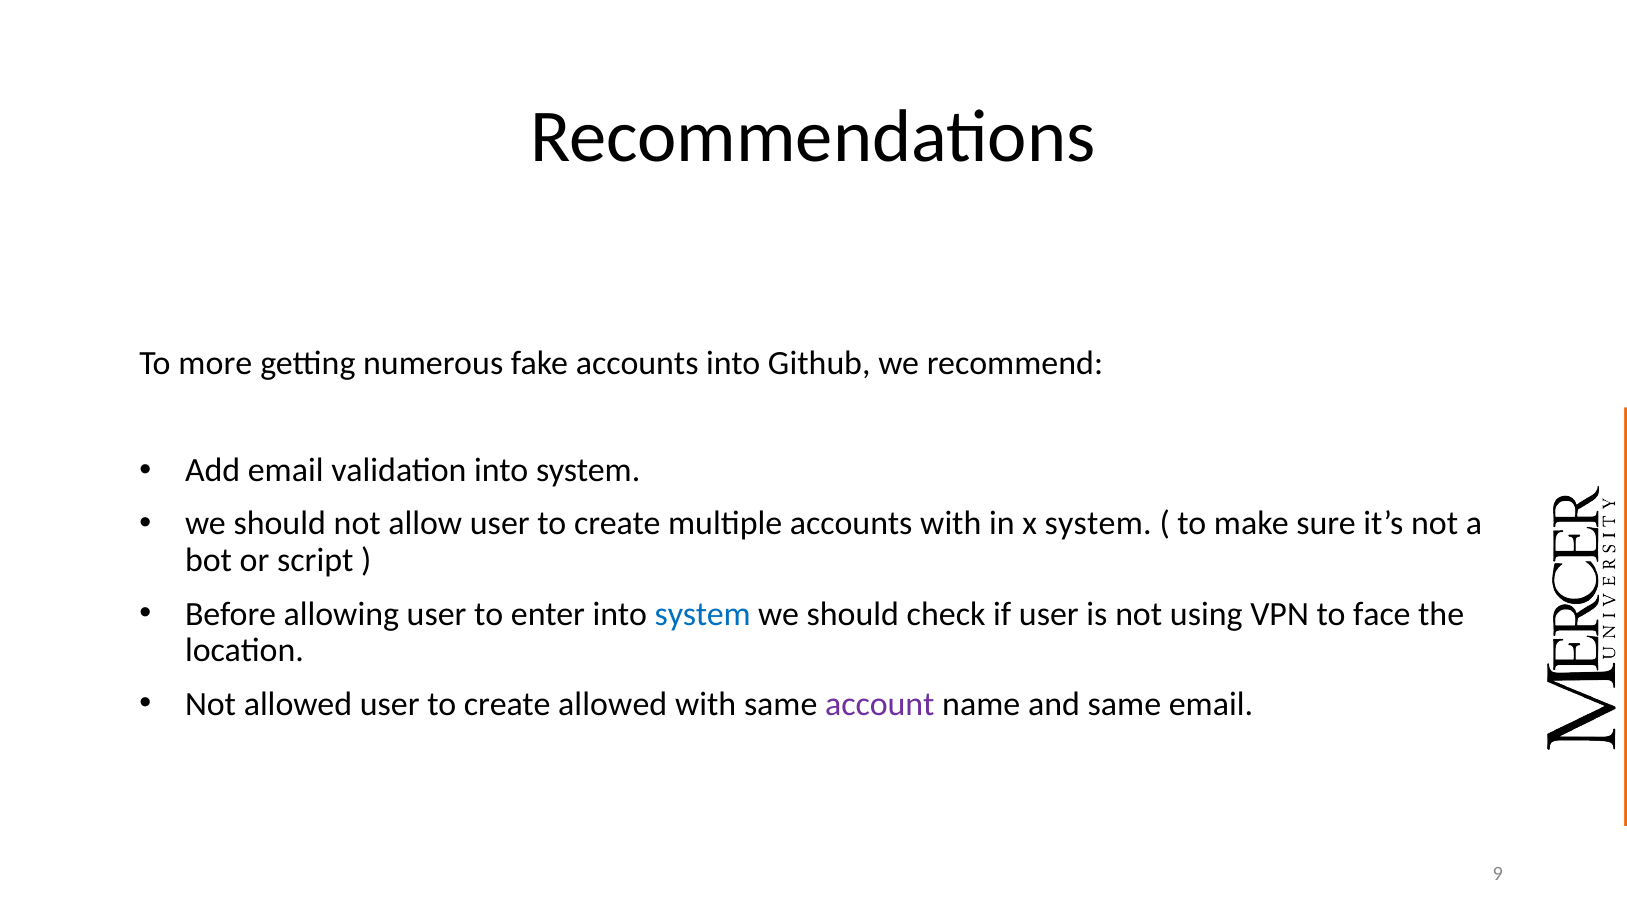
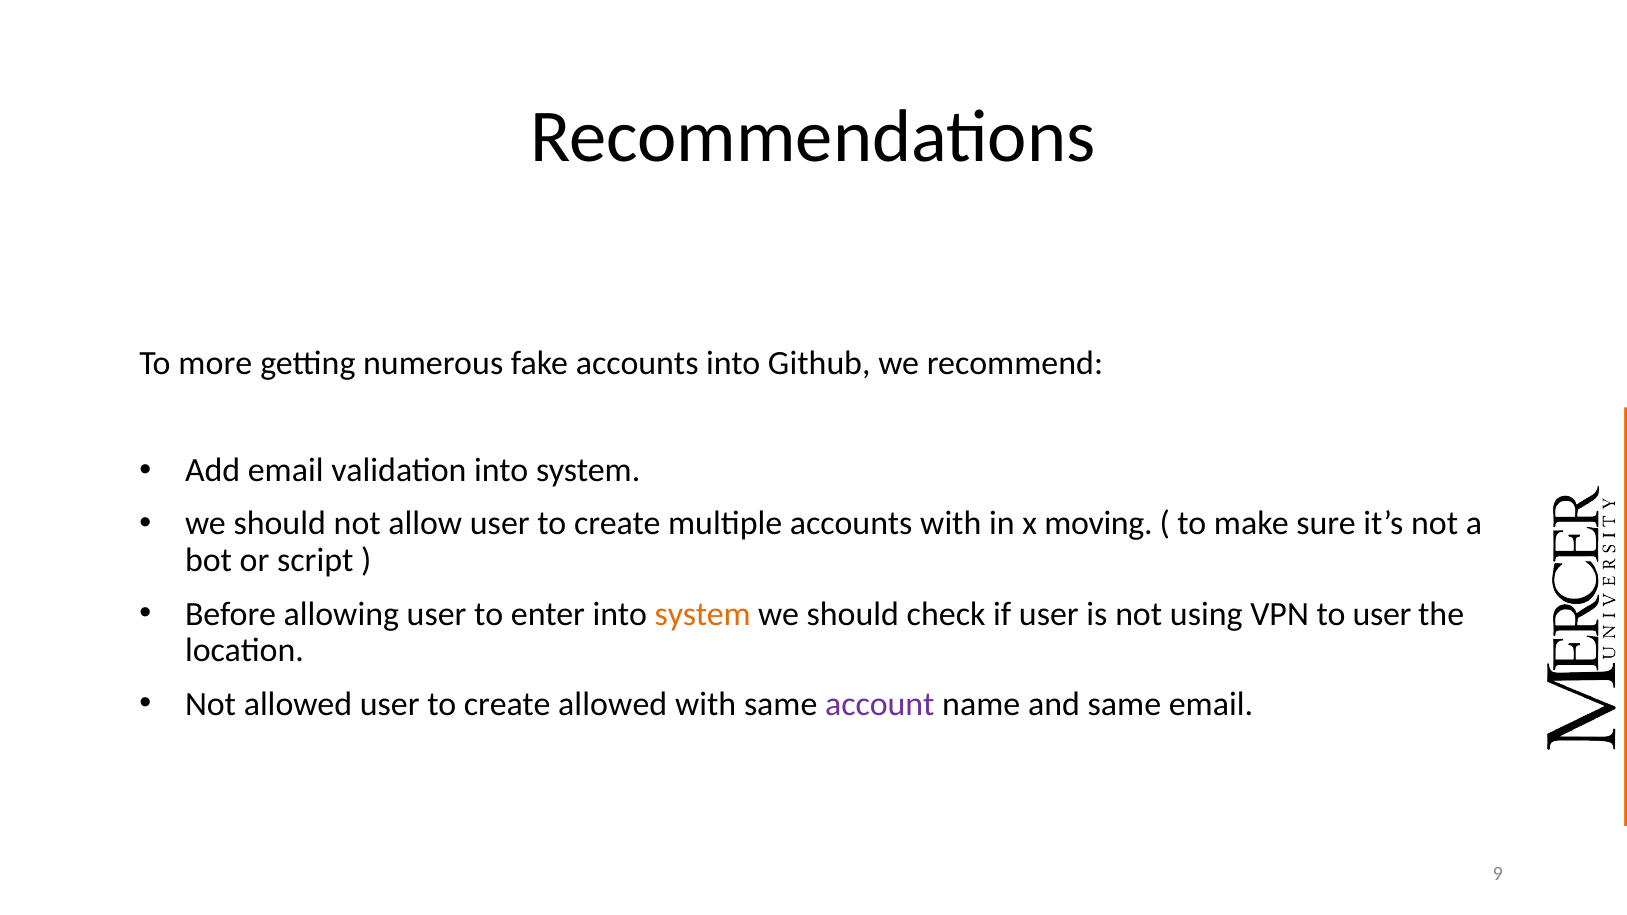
x system: system -> moving (1098, 524)
system colour: blue -> orange (703, 614)
to face: face -> user (1382, 614)
